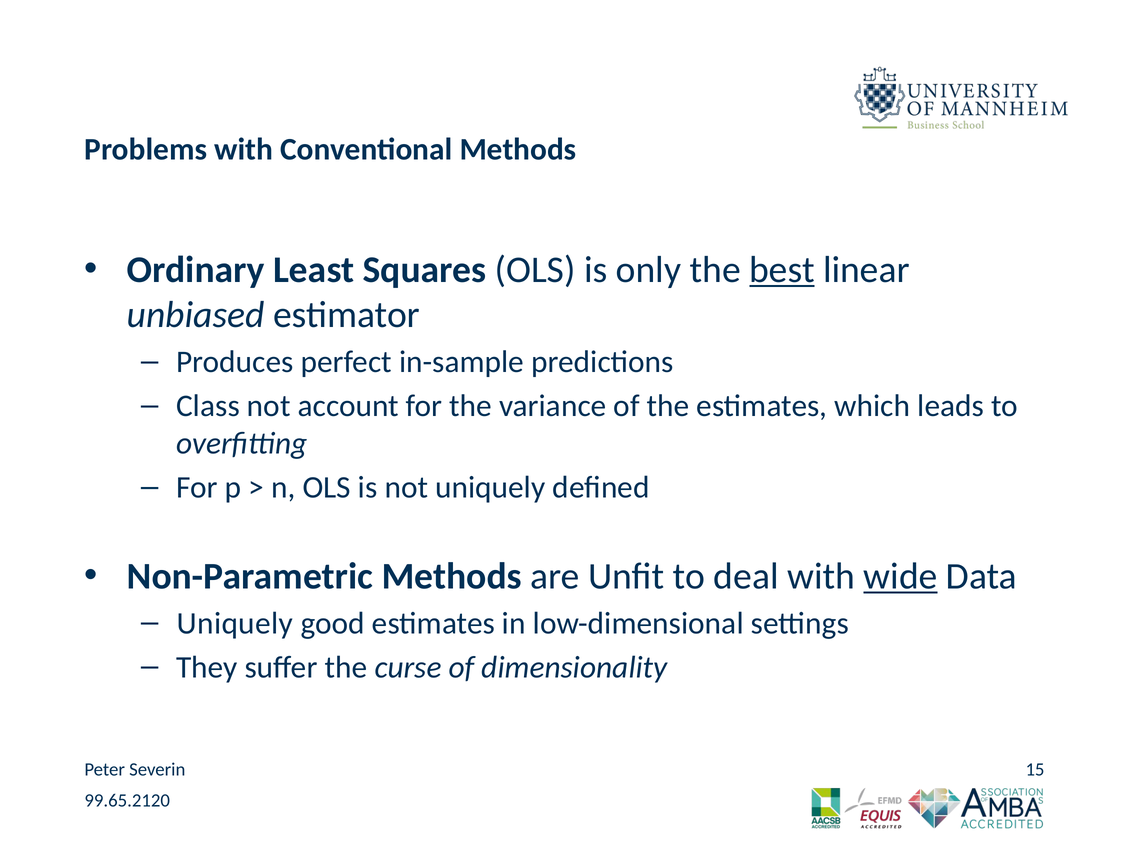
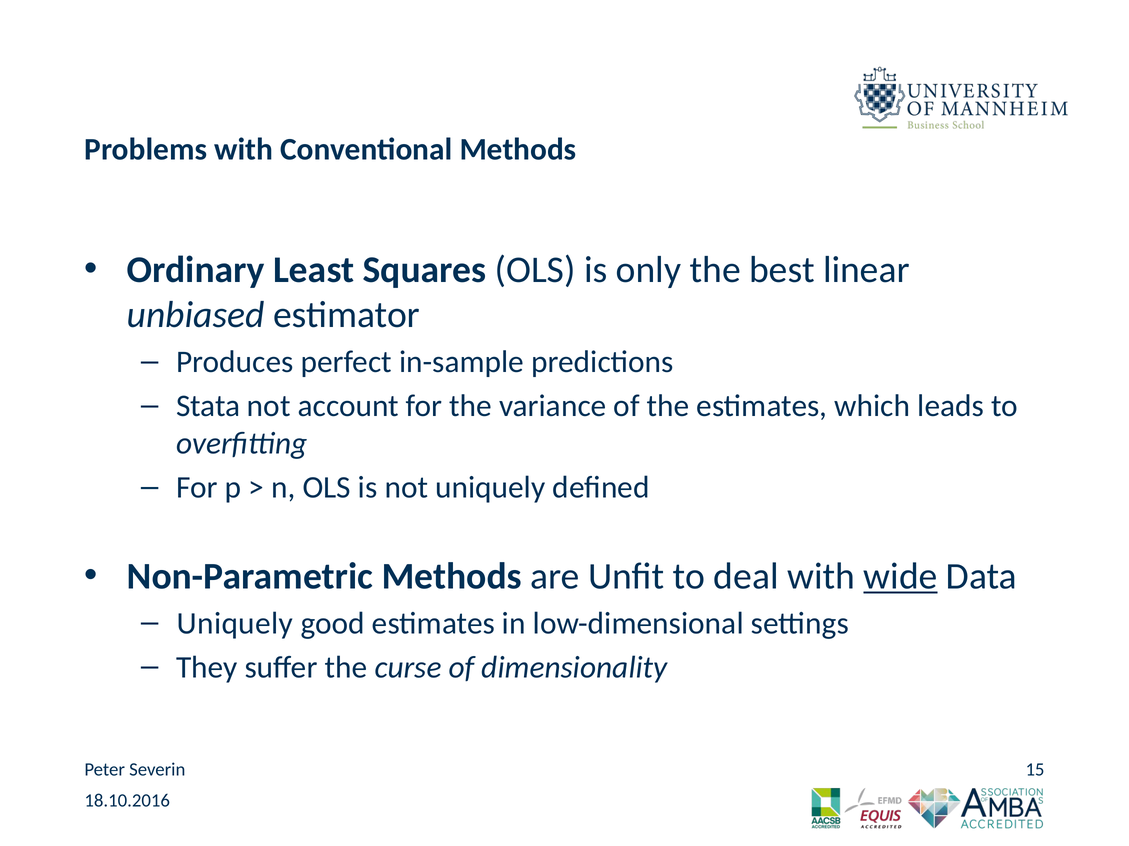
best underline: present -> none (782, 270)
Class: Class -> Stata (208, 406)
99.65.2120: 99.65.2120 -> 18.10.2016 (127, 801)
